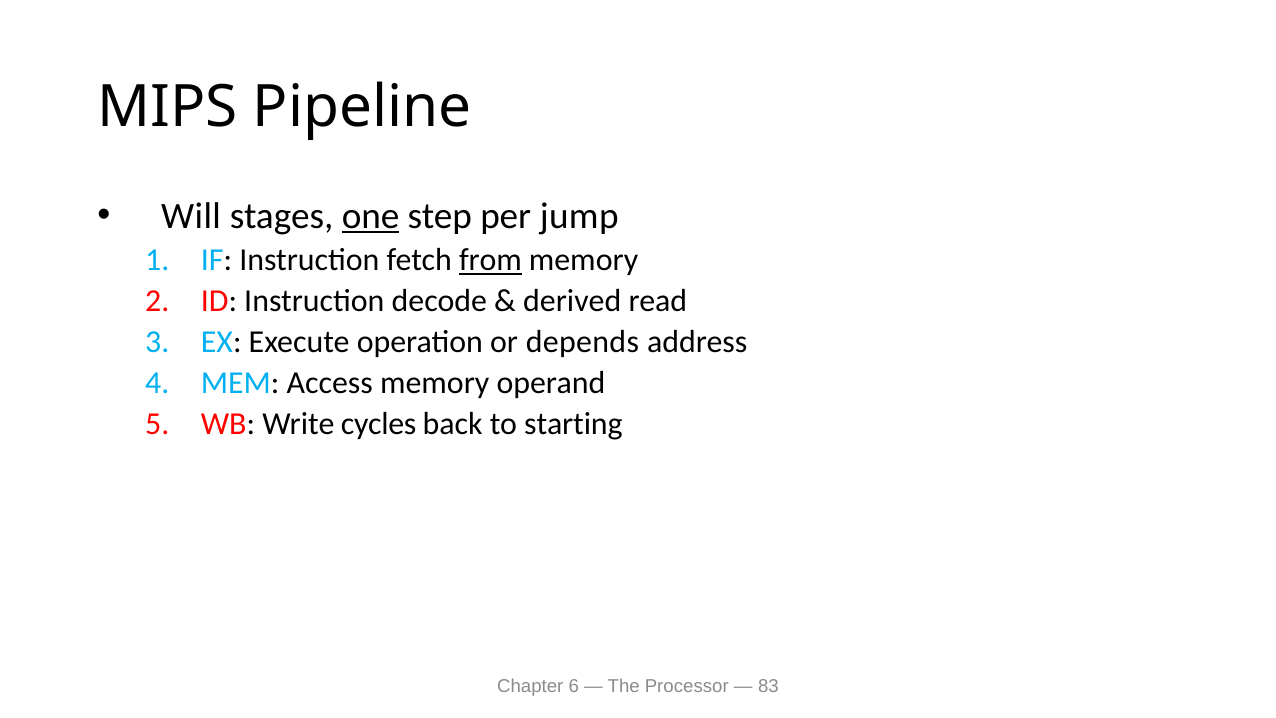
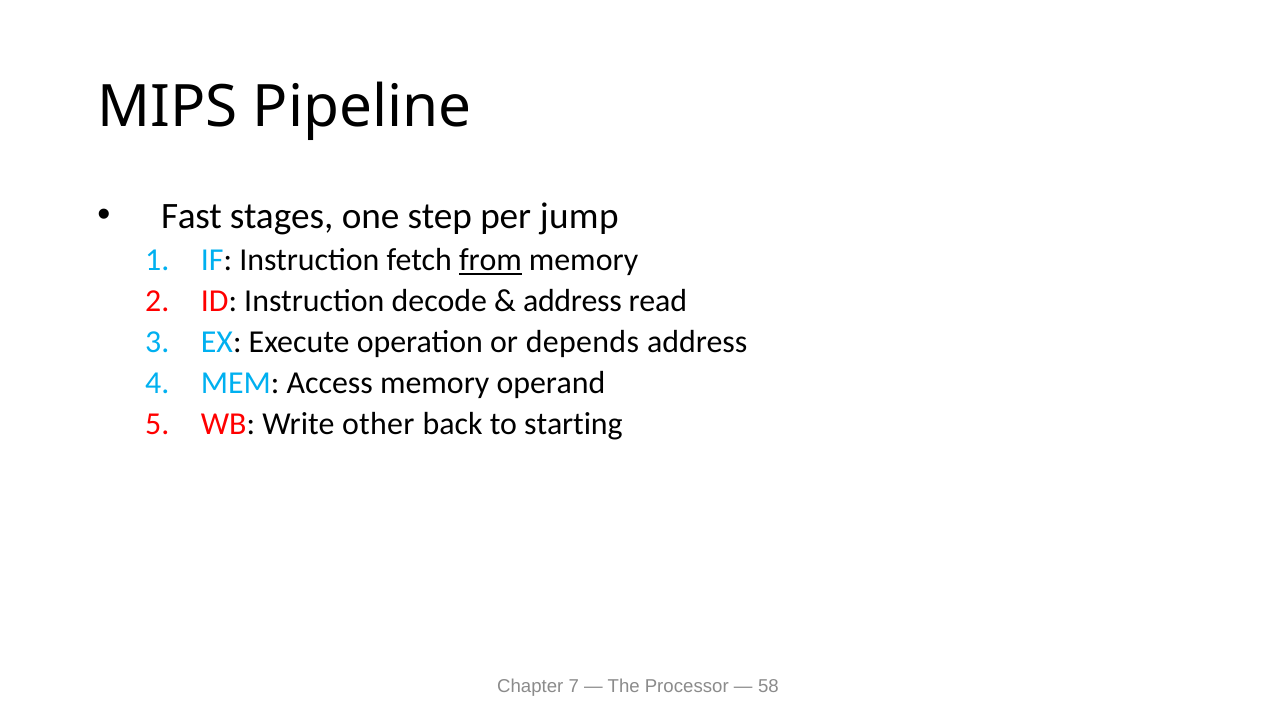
Will: Will -> Fast (191, 216)
one underline: present -> none (371, 216)
derived: derived -> address (572, 301)
cycles: cycles -> other (378, 424)
6: 6 -> 7 (574, 686)
83: 83 -> 58 (768, 686)
